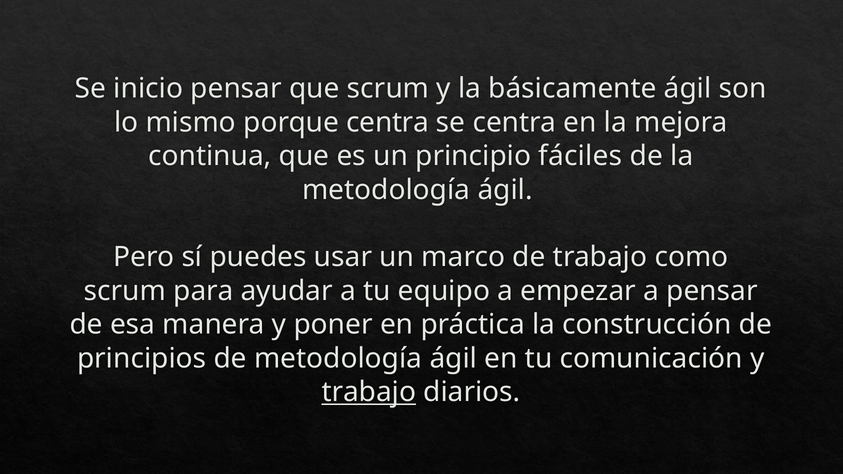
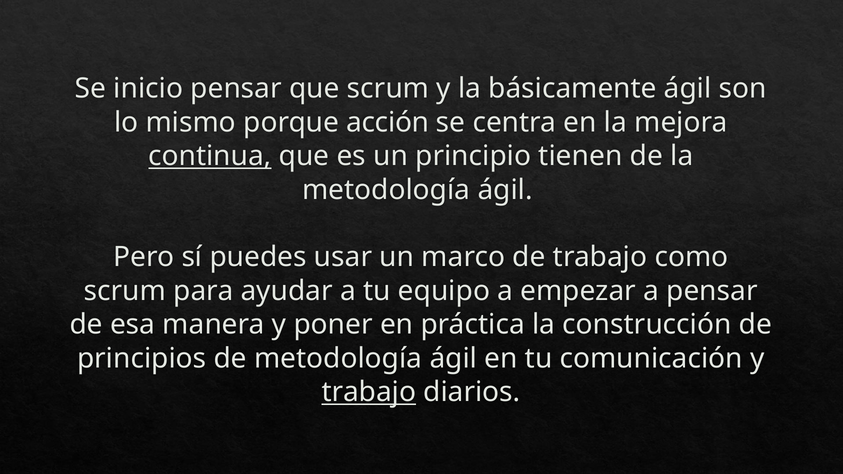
porque centra: centra -> acción (388, 122)
continua underline: none -> present (210, 156)
fáciles: fáciles -> tienen (580, 156)
